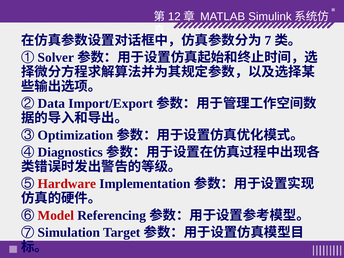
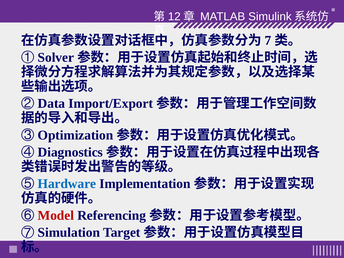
Hardware colour: red -> blue (67, 184)
